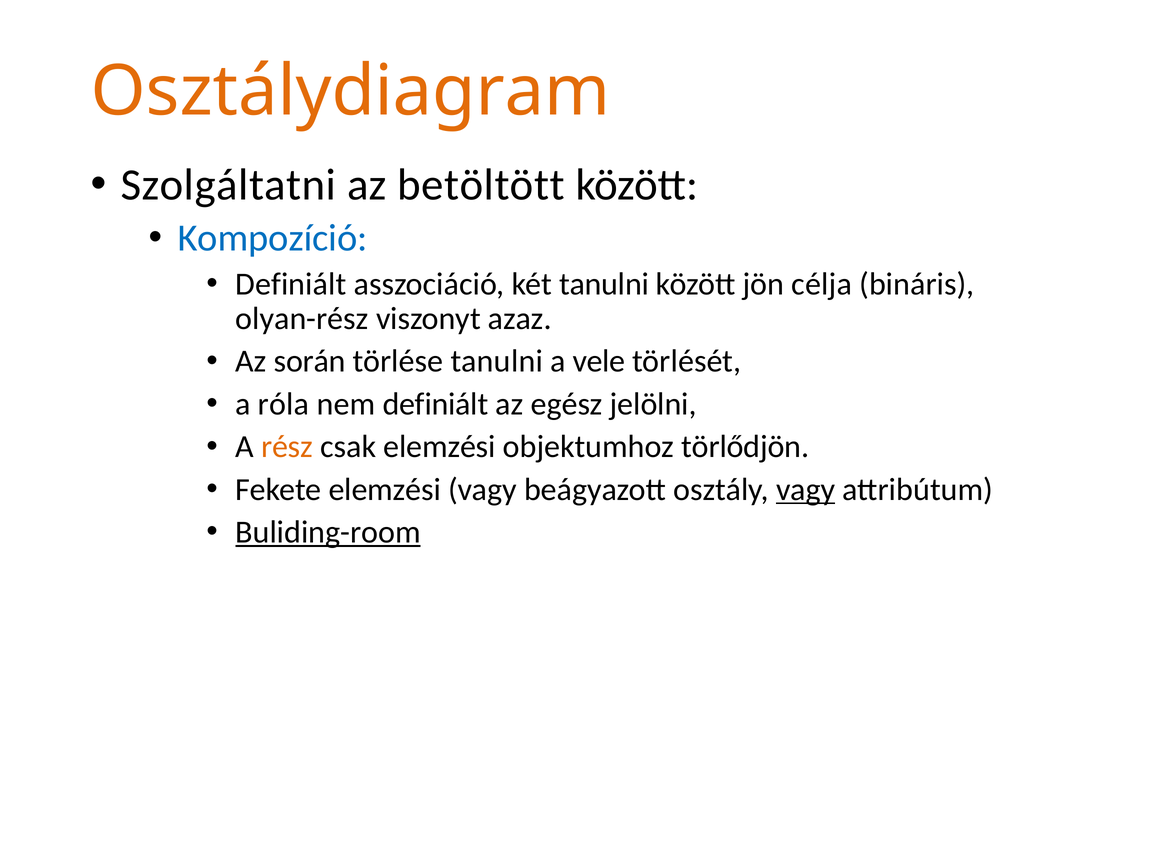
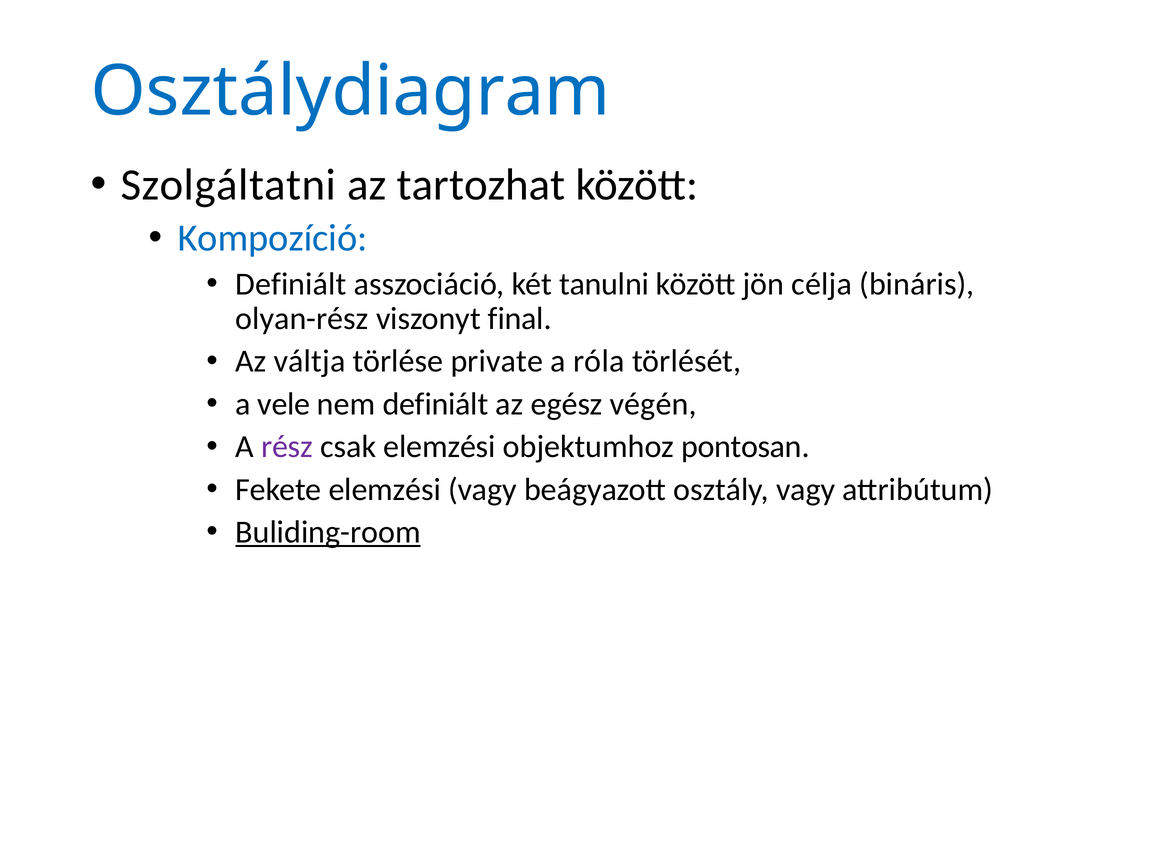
Osztálydiagram colour: orange -> blue (351, 92)
betöltött: betöltött -> tartozhat (481, 185)
azaz: azaz -> final (520, 319)
során: során -> váltja (310, 362)
törlése tanulni: tanulni -> private (497, 362)
vele: vele -> róla (599, 362)
róla: róla -> vele (284, 404)
jelölni: jelölni -> végén (653, 404)
rész colour: orange -> purple (287, 447)
törlődjön: törlődjön -> pontosan (745, 447)
vagy underline: present -> none (806, 490)
